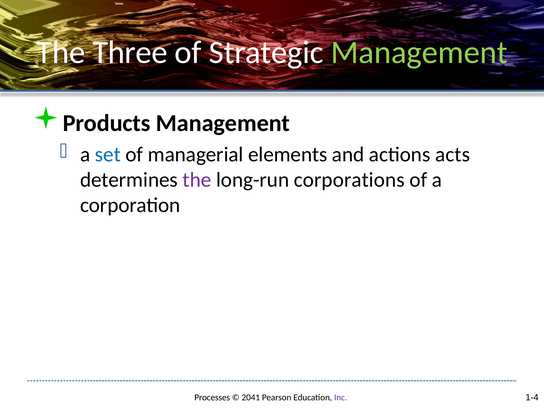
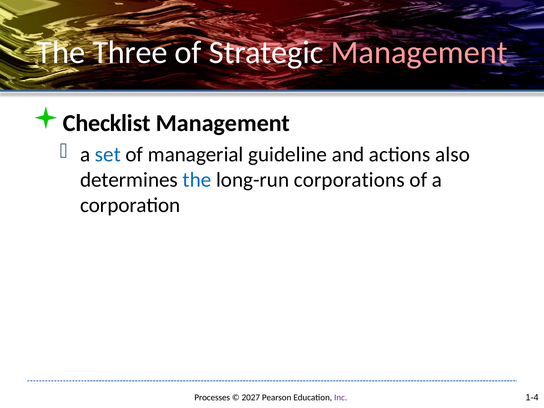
Management colour: light green -> pink (419, 53)
Products: Products -> Checklist (107, 123)
elements: elements -> guideline (288, 154)
acts: acts -> also (453, 154)
the colour: purple -> blue (197, 180)
2041: 2041 -> 2027 (251, 398)
